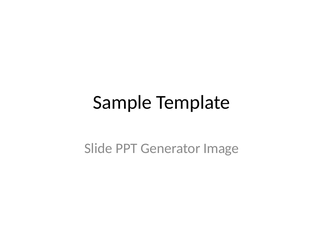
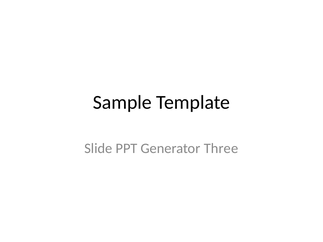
Image: Image -> Three (221, 149)
